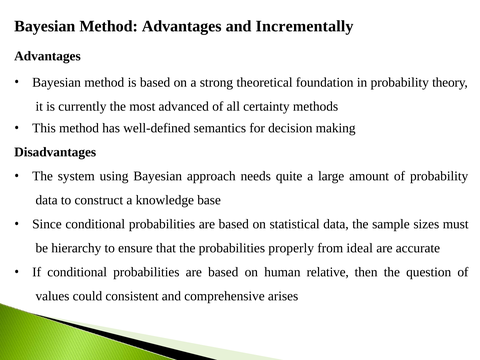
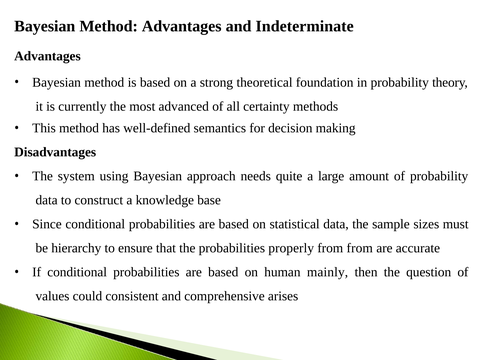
Incrementally: Incrementally -> Indeterminate (305, 26)
from ideal: ideal -> from (360, 248)
relative: relative -> mainly (328, 272)
